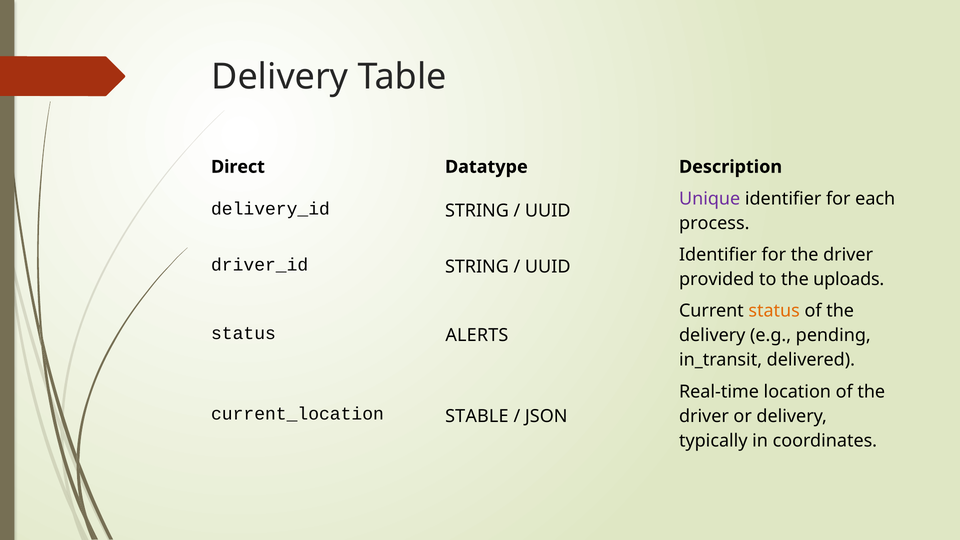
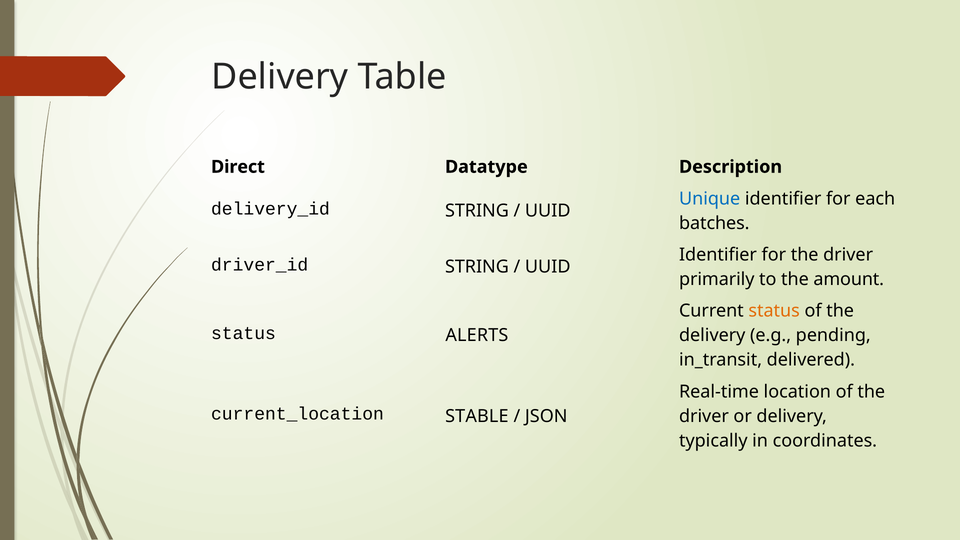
Unique colour: purple -> blue (710, 199)
process: process -> batches (714, 223)
provided: provided -> primarily (717, 279)
uploads: uploads -> amount (849, 279)
